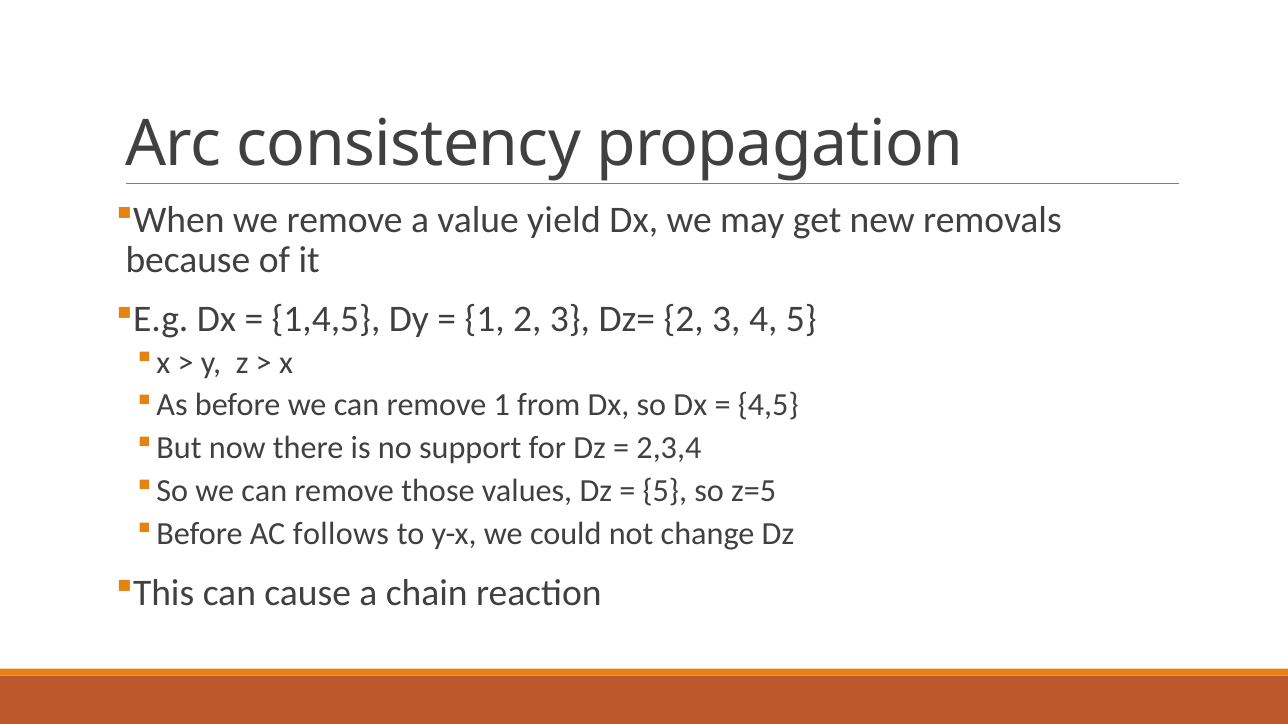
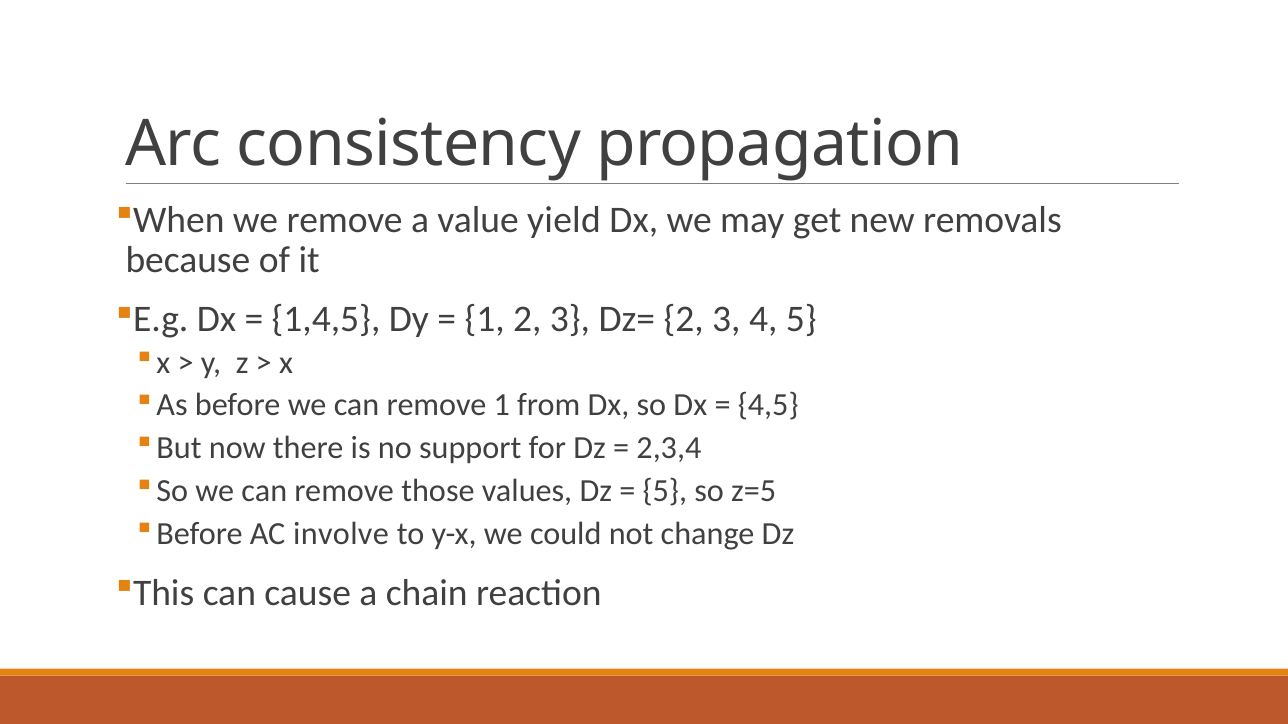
follows: follows -> involve (341, 534)
